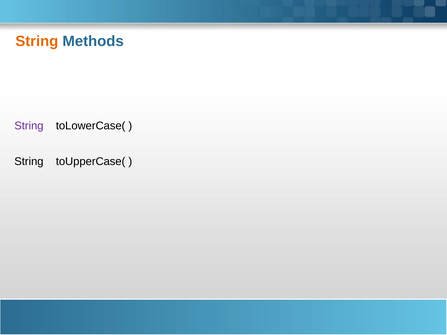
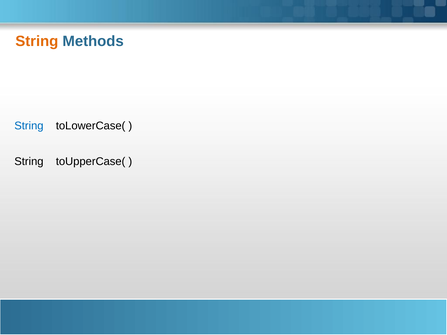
String colour: purple -> blue (29, 126)
